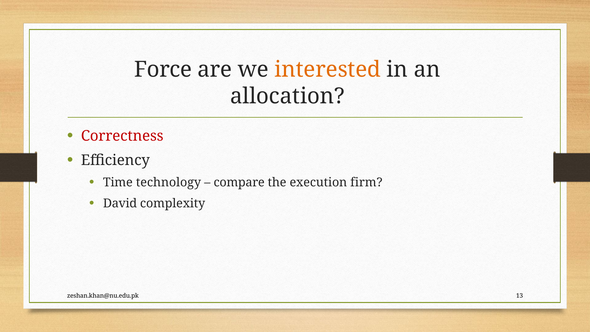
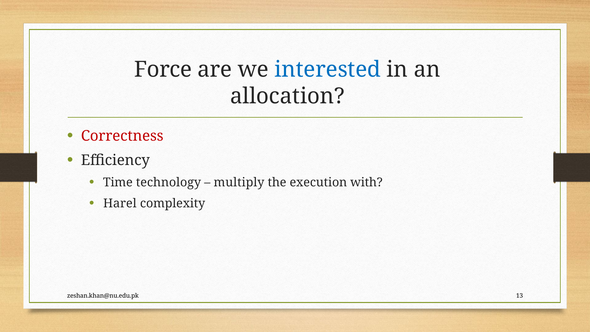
interested colour: orange -> blue (328, 70)
compare: compare -> multiply (239, 182)
firm: firm -> with (366, 182)
David: David -> Harel (120, 203)
